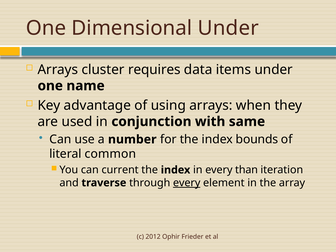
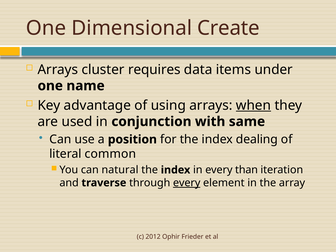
Dimensional Under: Under -> Create (228, 28)
when underline: none -> present (253, 105)
number: number -> position (132, 139)
bounds: bounds -> dealing (257, 139)
current: current -> natural (120, 170)
